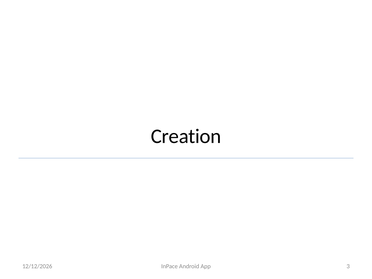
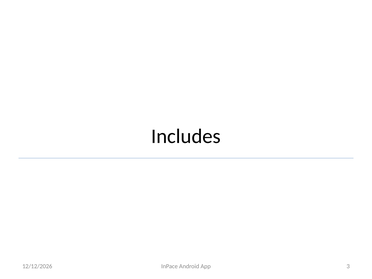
Creation: Creation -> Includes (186, 136)
